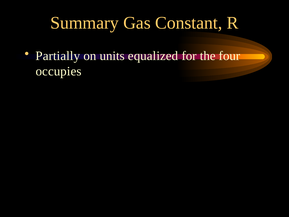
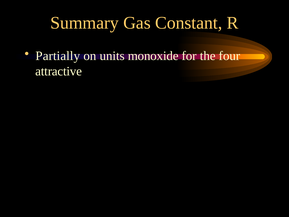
equalized: equalized -> monoxide (153, 56)
occupies: occupies -> attractive (59, 71)
